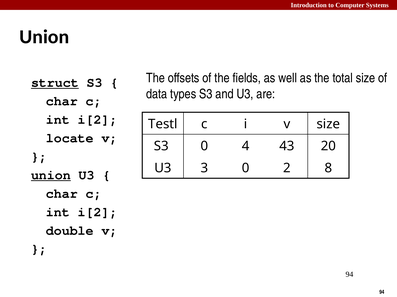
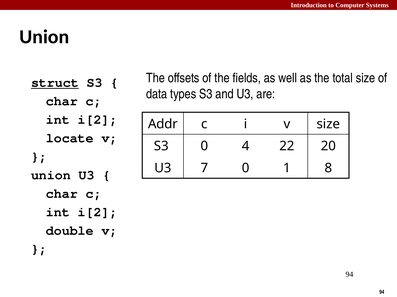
Testl: Testl -> Addr (163, 124)
43: 43 -> 22 (287, 146)
3: 3 -> 7 (204, 168)
2: 2 -> 1 (287, 168)
union underline: present -> none (51, 175)
